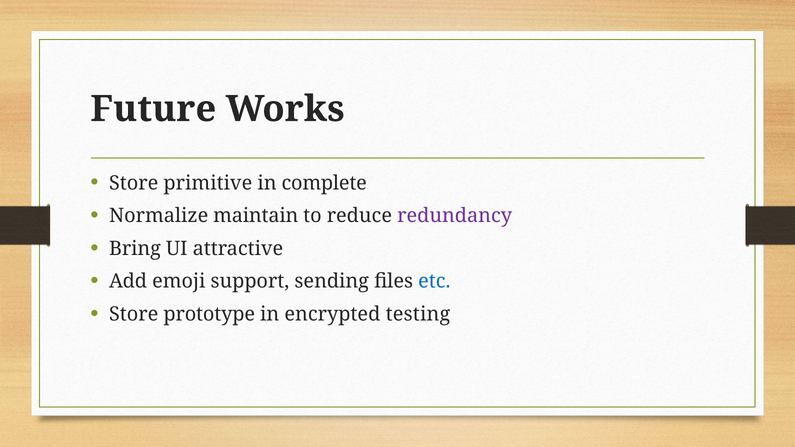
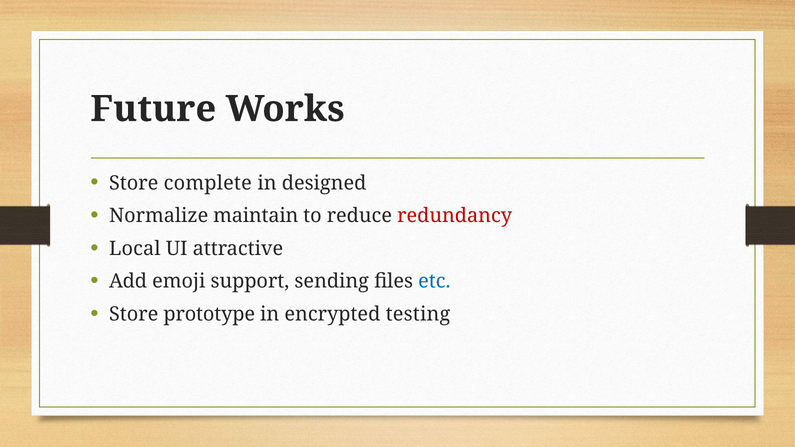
primitive: primitive -> complete (208, 183)
complete: complete -> designed (324, 183)
redundancy colour: purple -> red (455, 216)
Bring: Bring -> Local (135, 249)
